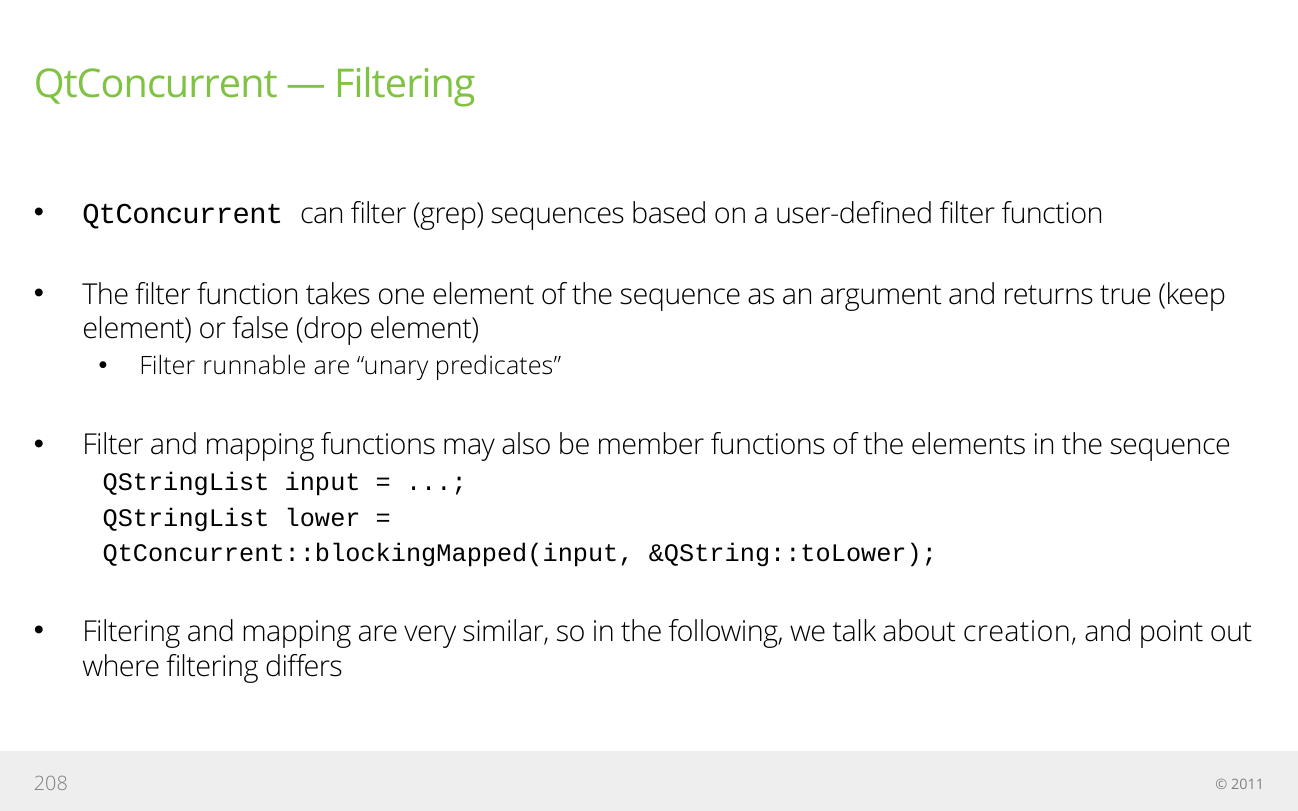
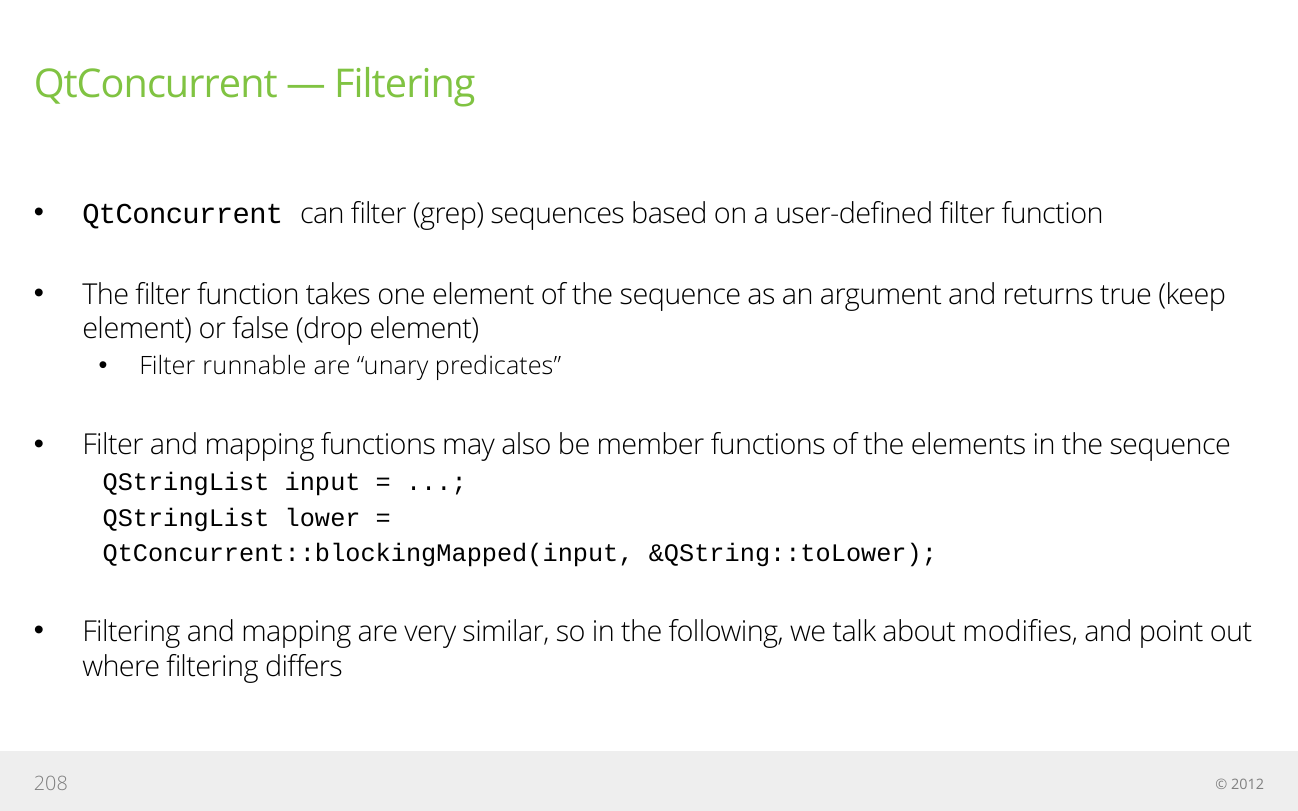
creation: creation -> modifies (1020, 632)
2011: 2011 -> 2012 (1248, 785)
